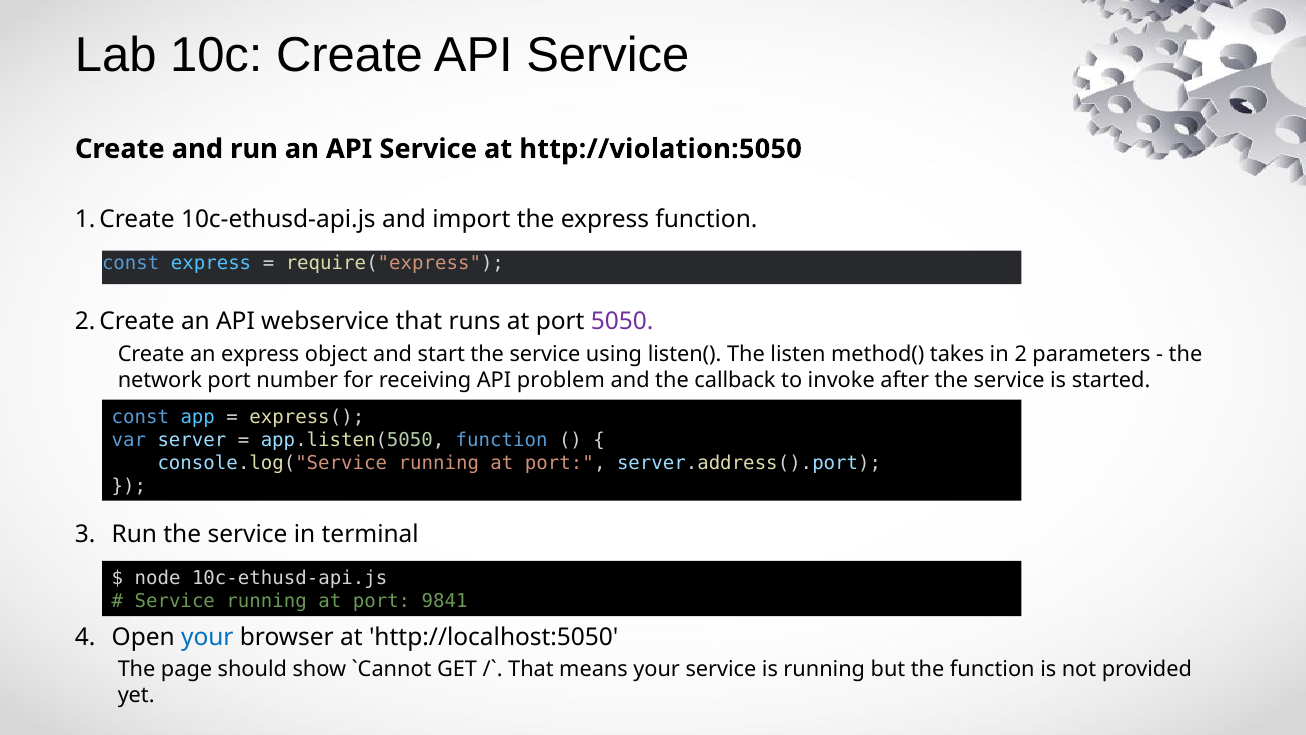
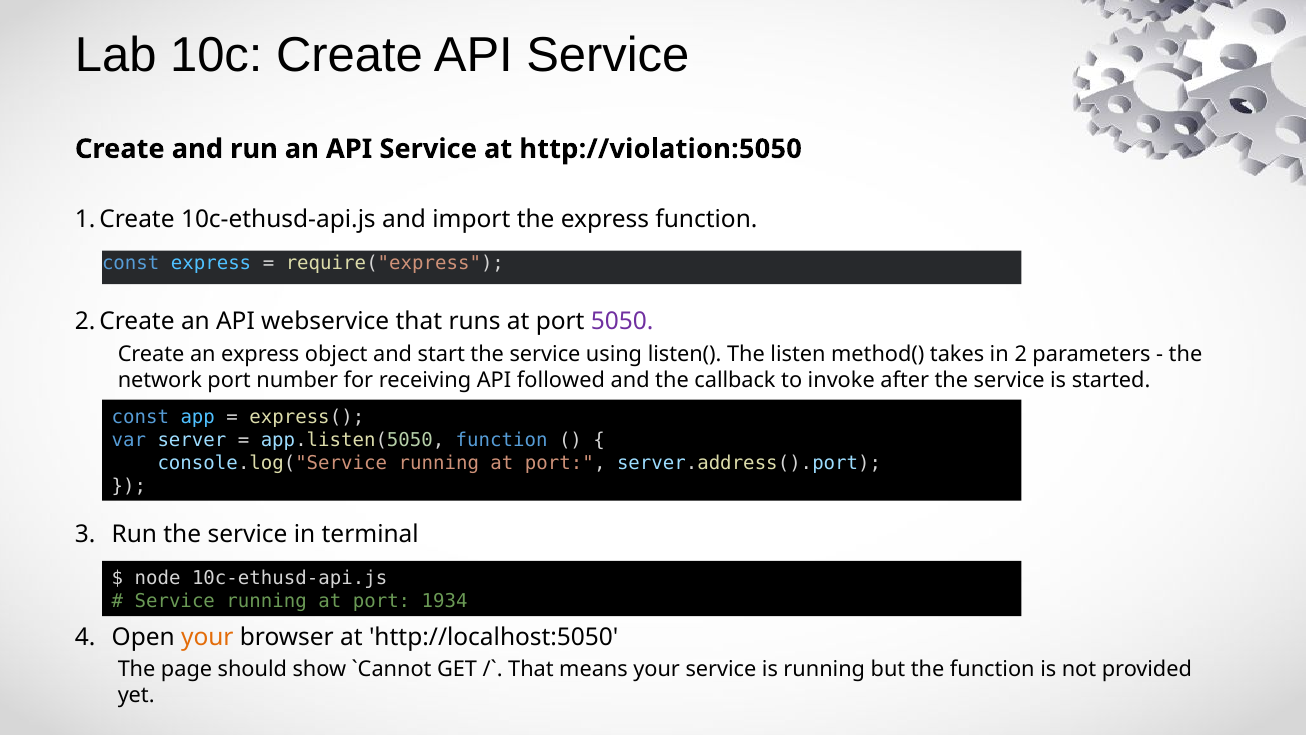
problem: problem -> followed (561, 380)
9841: 9841 -> 1934 (445, 601)
your colour: blue -> orange (207, 637)
